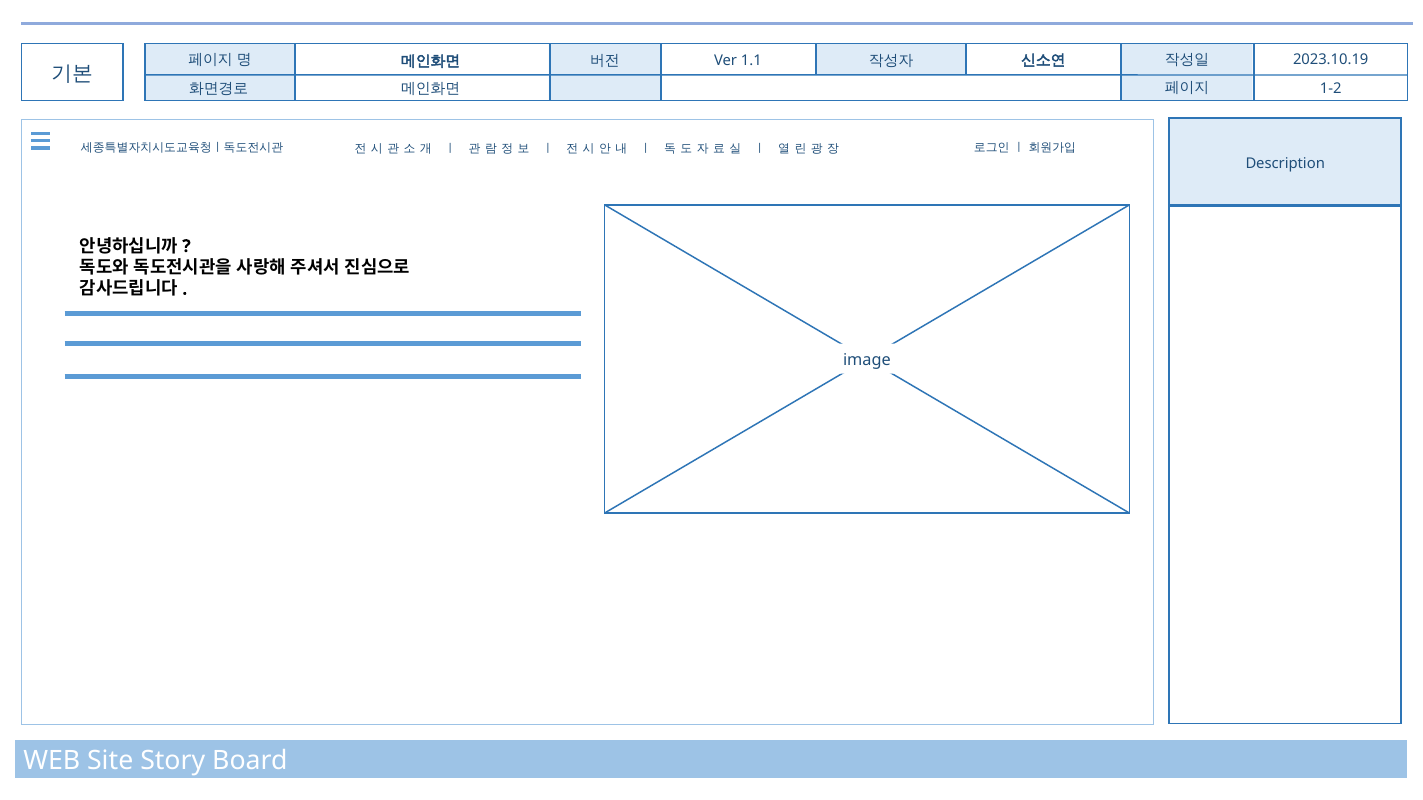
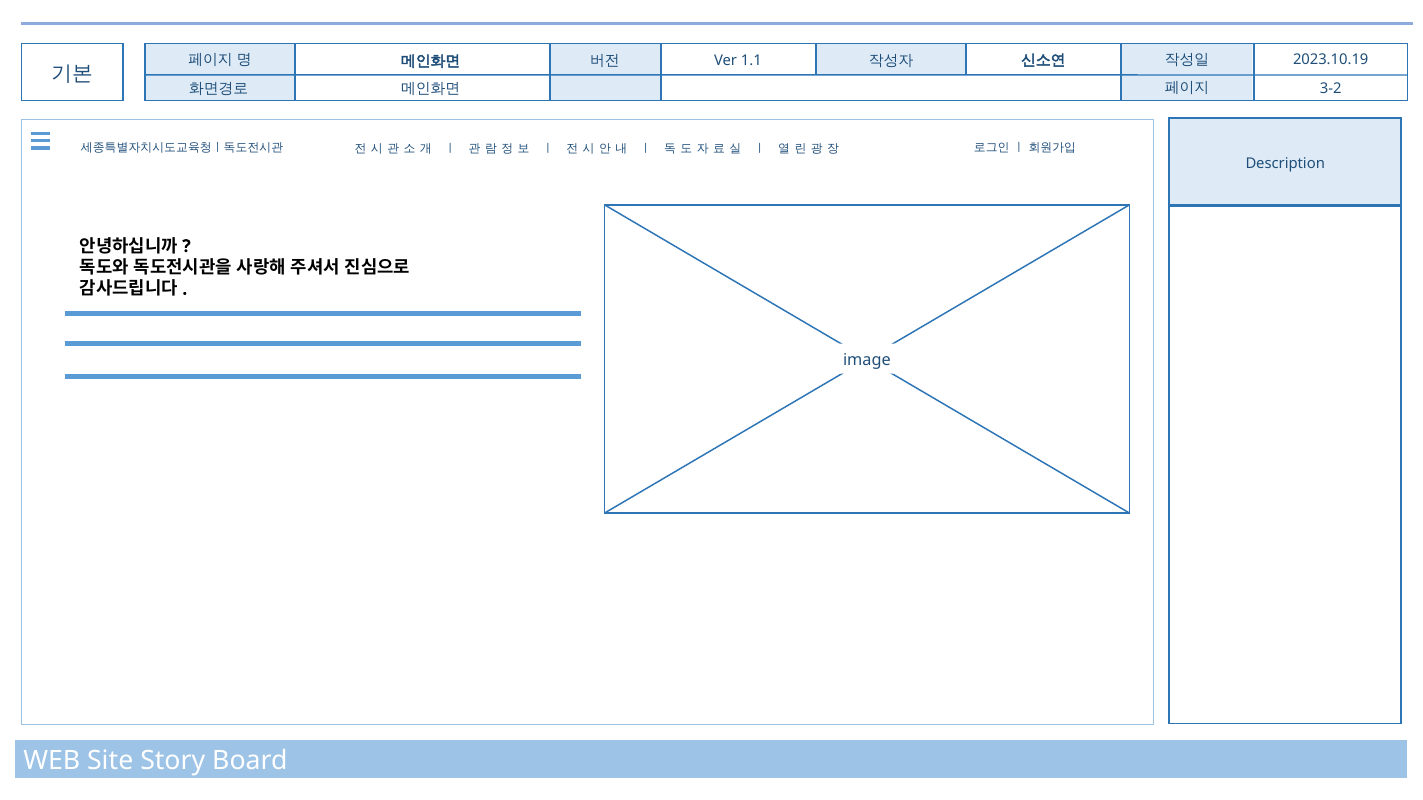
1-2: 1-2 -> 3-2 (1331, 89)
